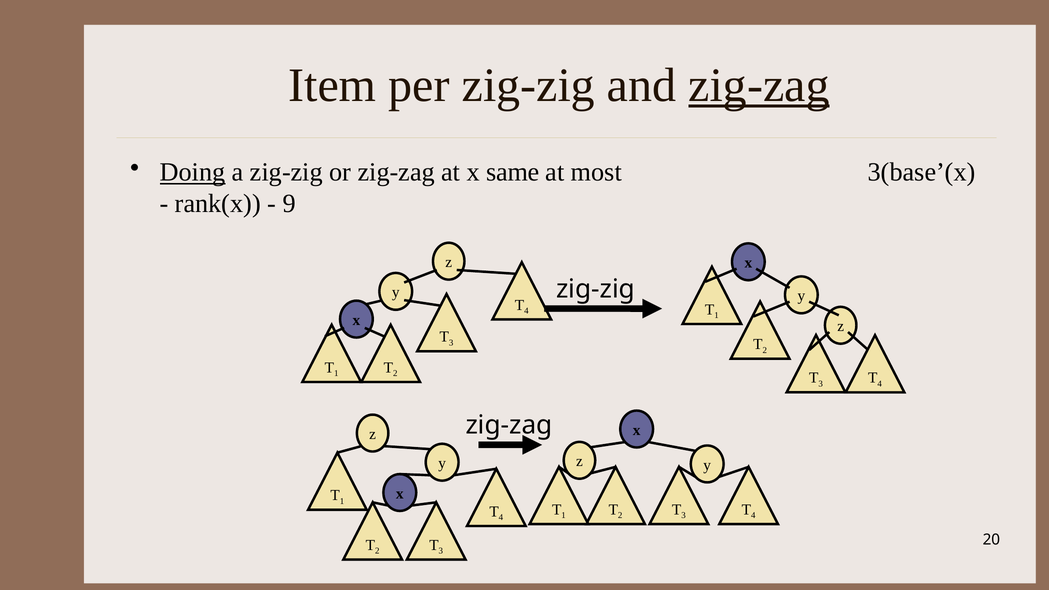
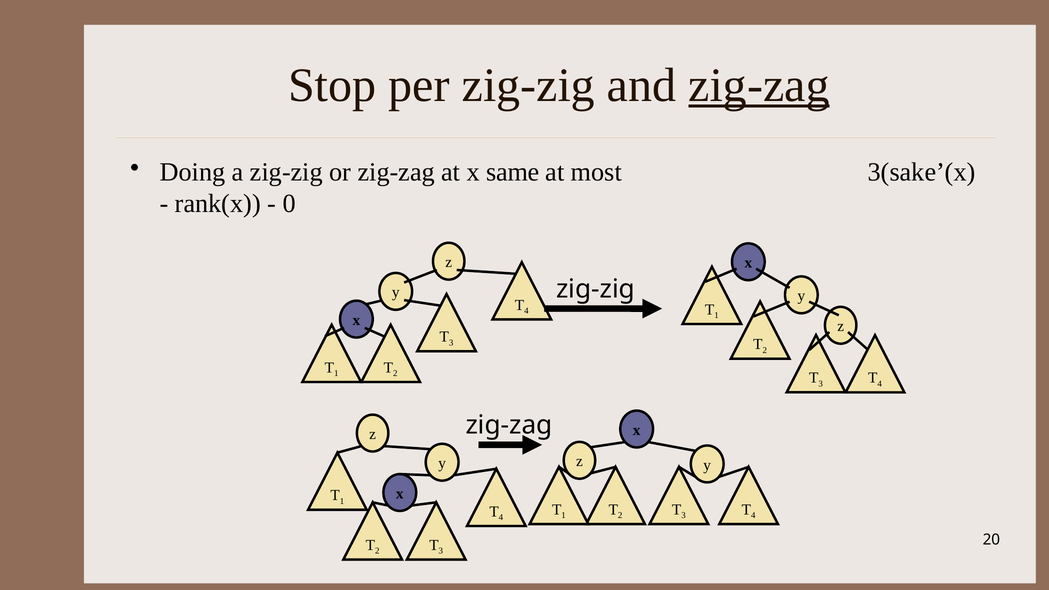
Item: Item -> Stop (332, 85)
Doing underline: present -> none (193, 172)
3(base’(x: 3(base’(x -> 3(sake’(x (922, 172)
9: 9 -> 0 (289, 204)
